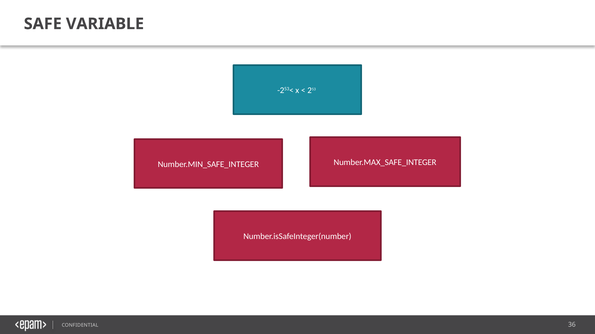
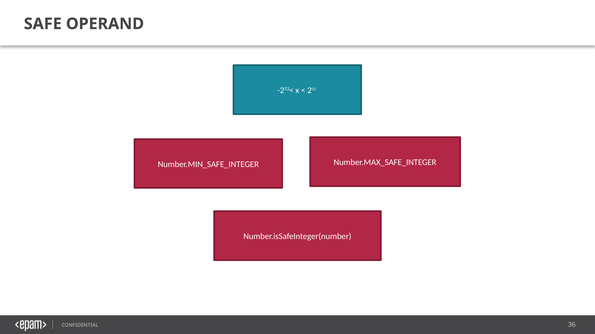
VARIABLE: VARIABLE -> OPERAND (105, 24)
